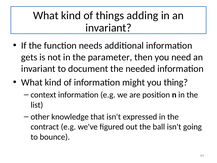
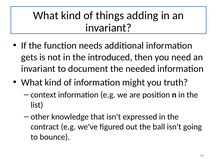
parameter: parameter -> introduced (110, 57)
thing: thing -> truth (176, 82)
